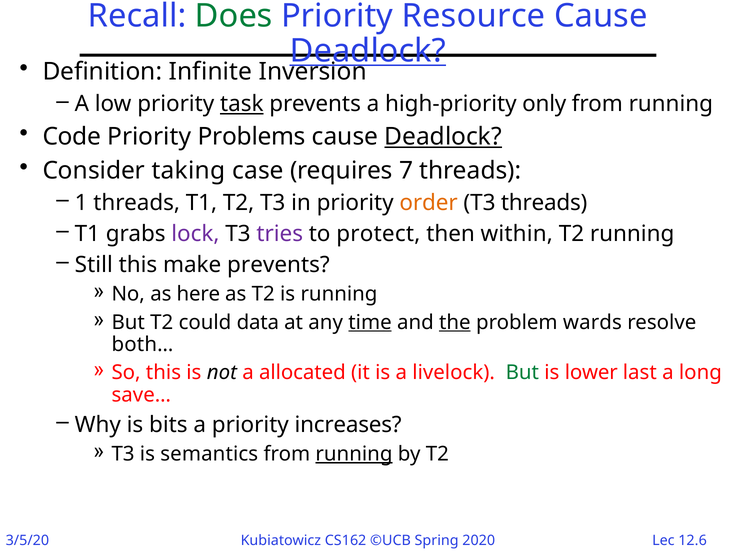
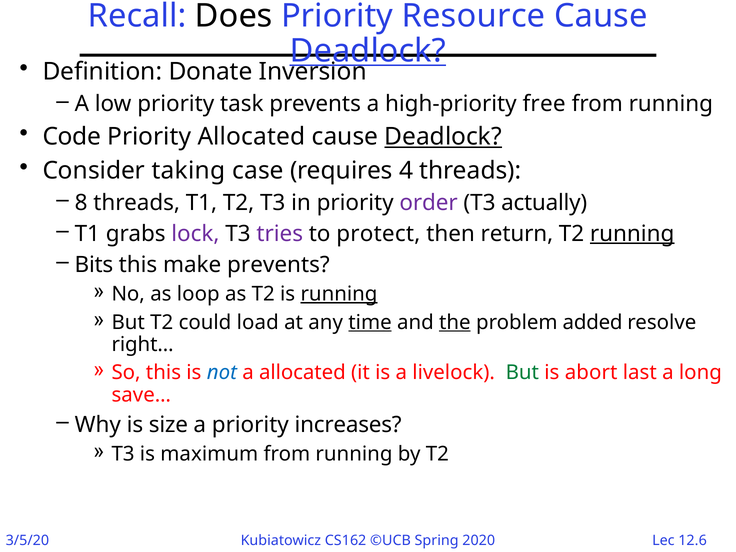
Does colour: green -> black (234, 16)
Infinite: Infinite -> Donate (211, 72)
task underline: present -> none (242, 104)
only: only -> free (544, 104)
Priority Problems: Problems -> Allocated (251, 137)
7: 7 -> 4 (406, 171)
1: 1 -> 8 (81, 203)
order colour: orange -> purple (429, 203)
T3 threads: threads -> actually (544, 203)
within: within -> return (517, 234)
running underline: none -> present (632, 234)
Still: Still -> Bits (94, 265)
here: here -> loop (198, 294)
running underline: none -> present (339, 294)
data: data -> load (258, 322)
wards: wards -> added (593, 322)
both…: both… -> right… (143, 344)
not colour: black -> blue (222, 373)
lower: lower -> abort (591, 373)
bits: bits -> size (168, 425)
semantics: semantics -> maximum (209, 454)
running underline: present -> none (354, 454)
